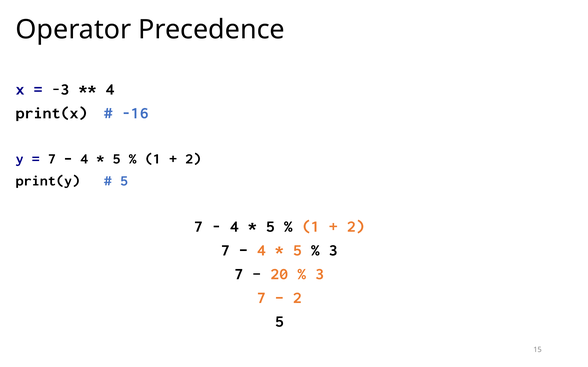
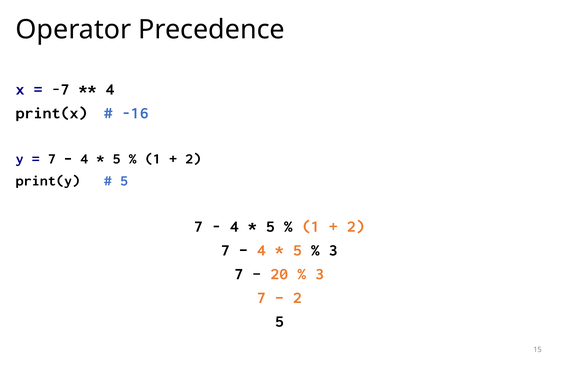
-3: -3 -> -7 (60, 89)
